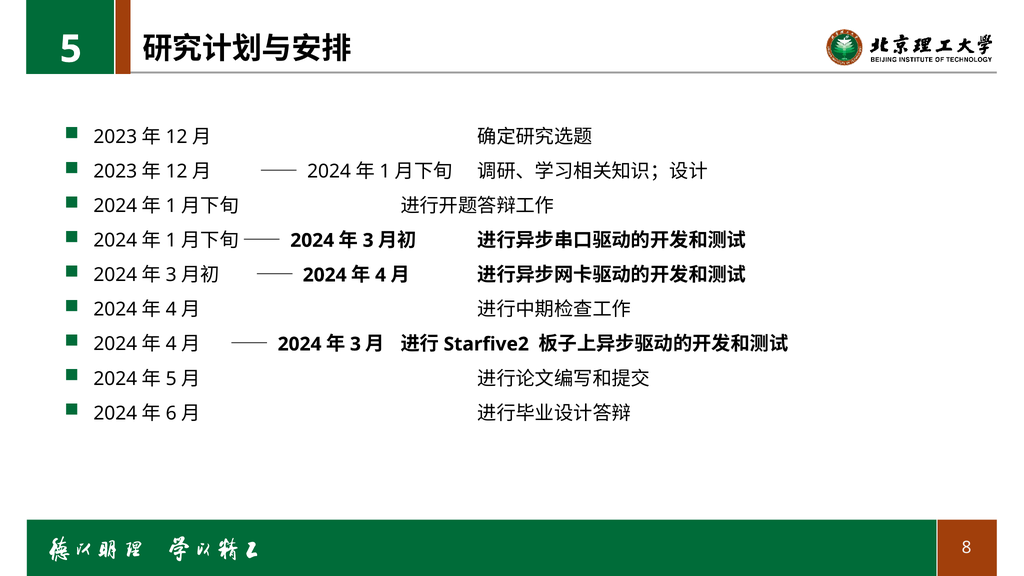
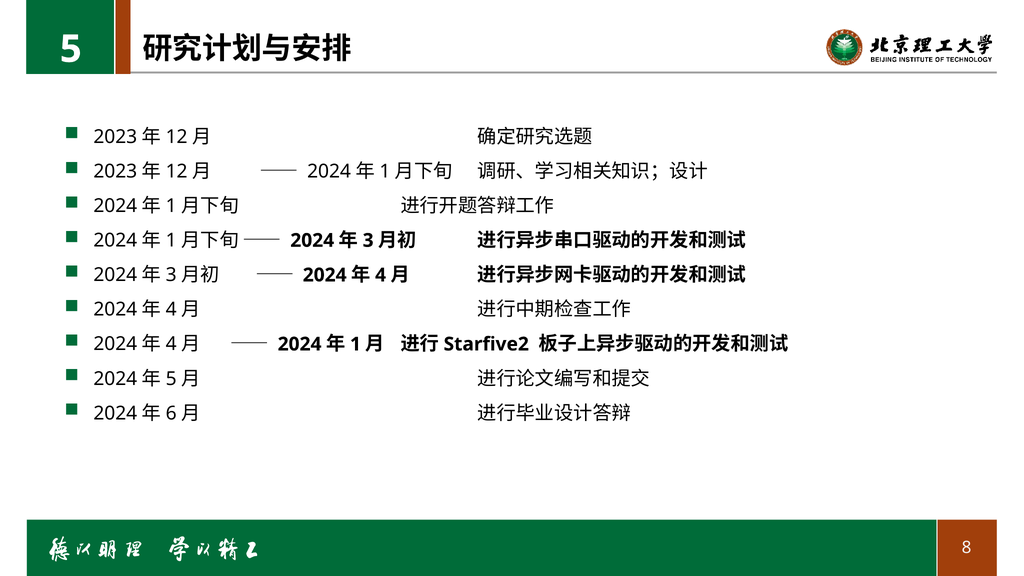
3: 3 -> 1 (355, 344)
